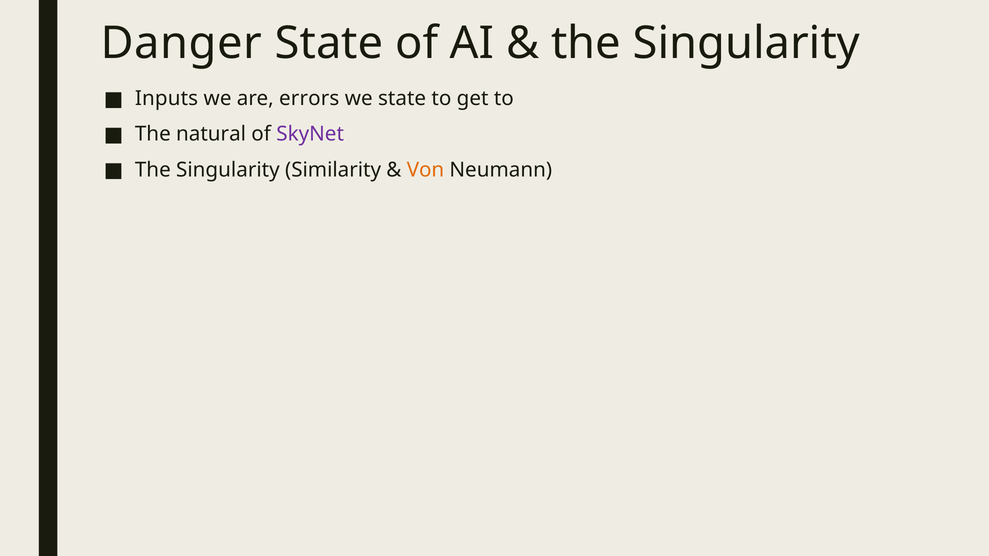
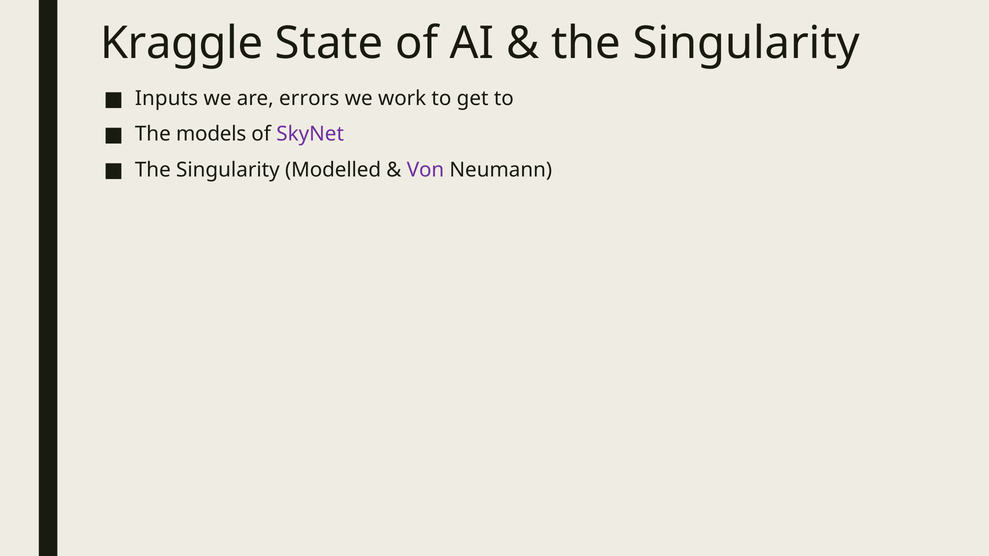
Danger: Danger -> Kraggle (182, 44)
we state: state -> work (402, 99)
natural: natural -> models (211, 134)
Similarity: Similarity -> Modelled (333, 170)
Von colour: orange -> purple (426, 170)
